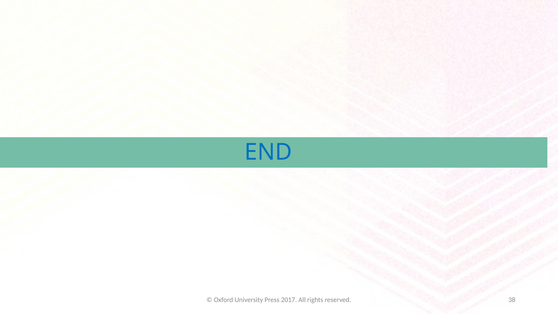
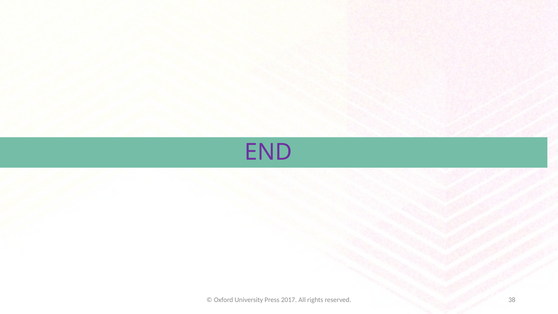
END colour: blue -> purple (268, 152)
